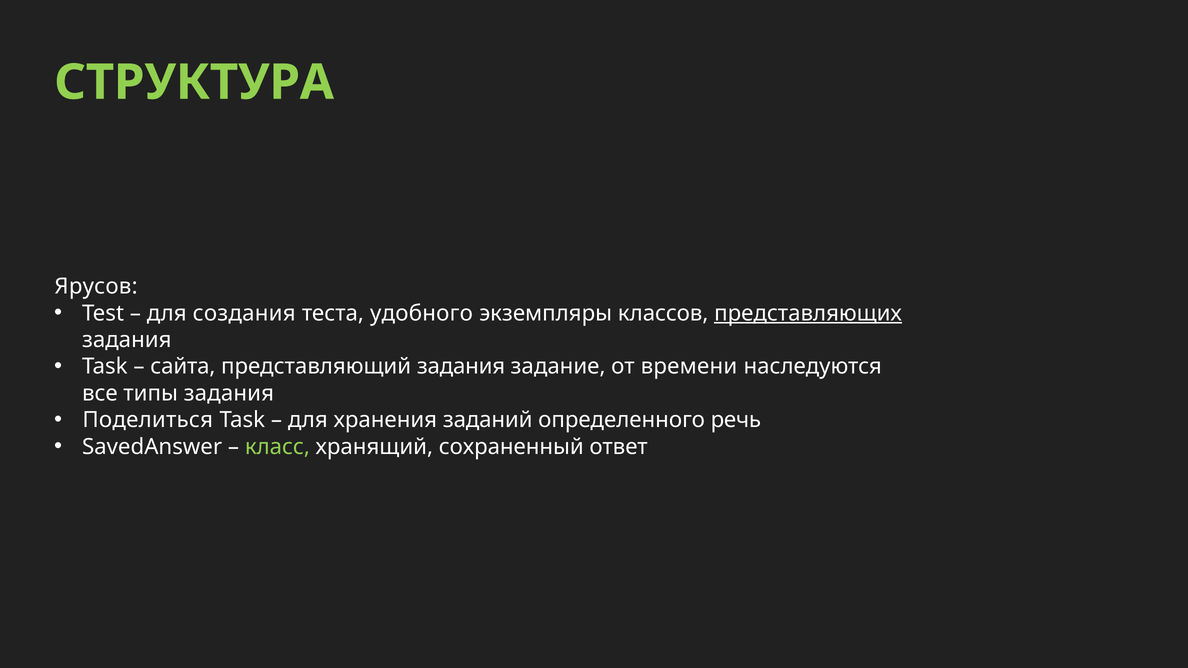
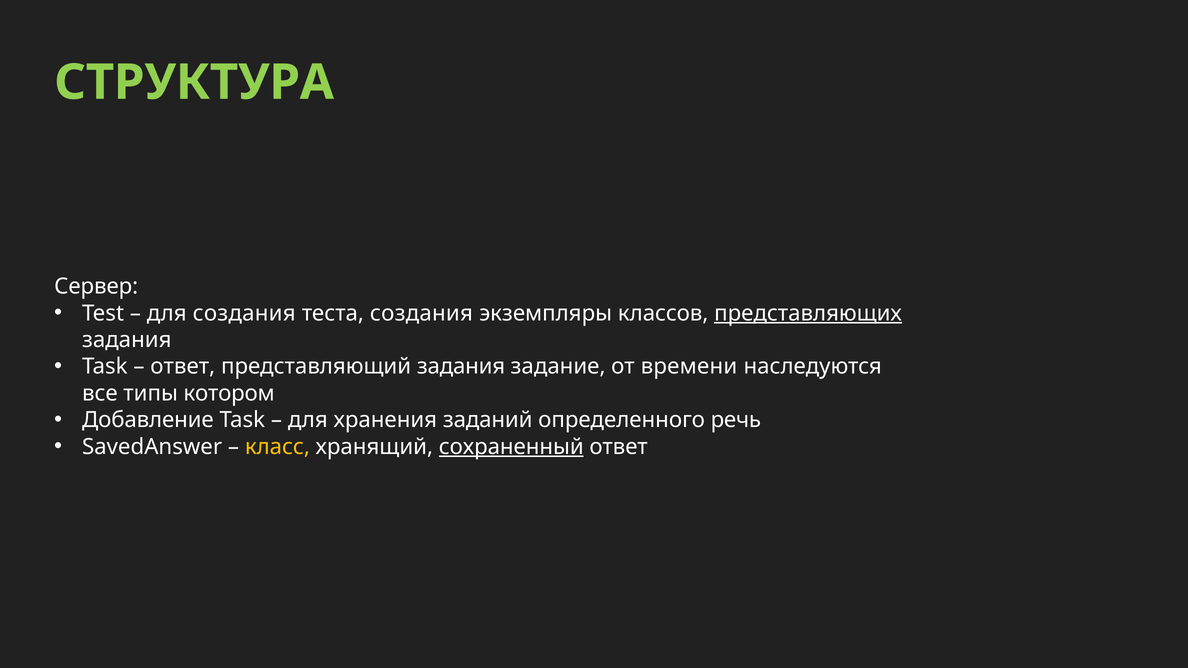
Ярусов: Ярусов -> Сервер (96, 287)
теста удобного: удобного -> создания (421, 313)
сайта: сайта -> ответ (183, 367)
типы задания: задания -> котором (229, 393)
Поделиться: Поделиться -> Добавление (148, 420)
класс colour: light green -> yellow (277, 447)
сохраненный underline: none -> present (511, 447)
